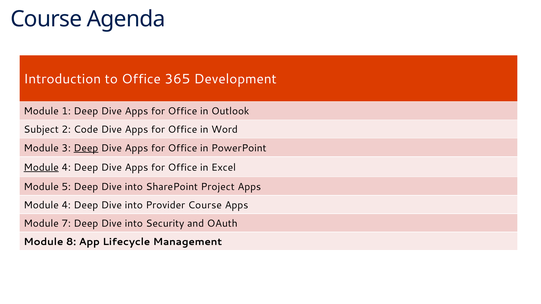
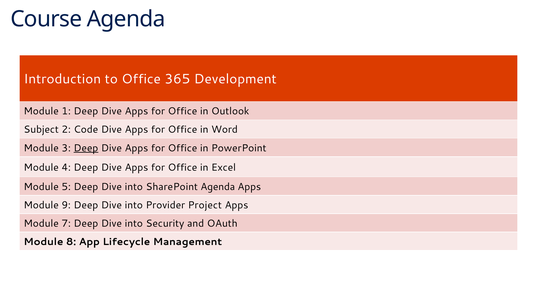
Module underline: present -> none (41, 168)
SharePoint Project: Project -> Agenda (218, 187)
4: 4 -> 9 (66, 205)
Provider Course: Course -> Project (205, 205)
